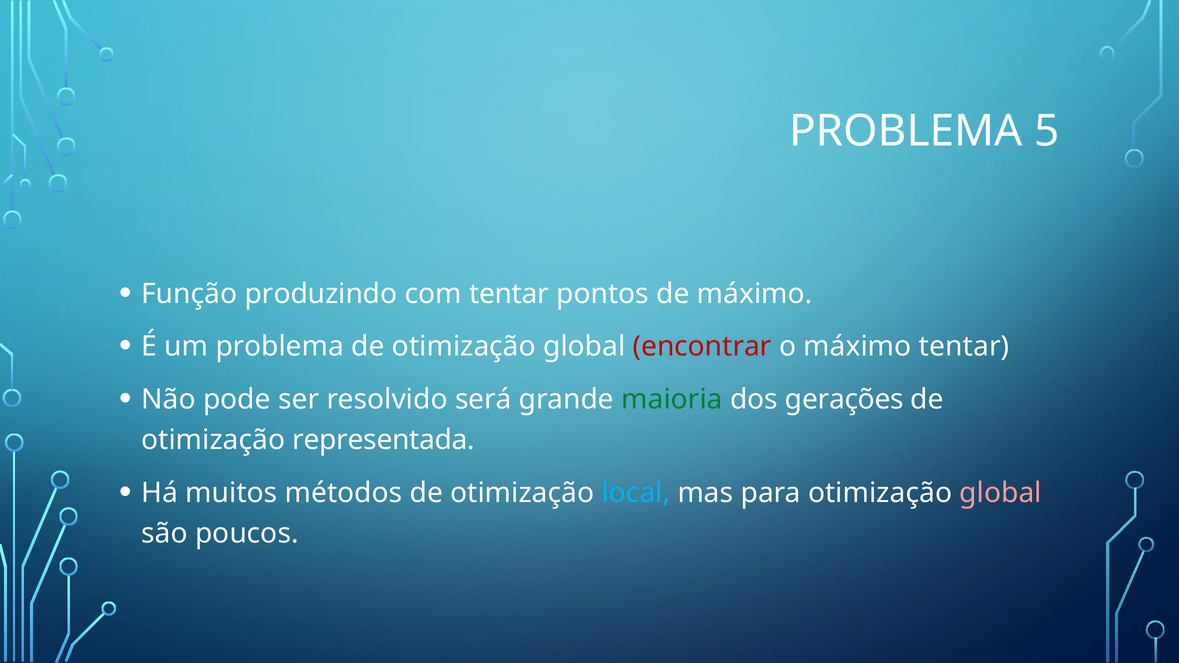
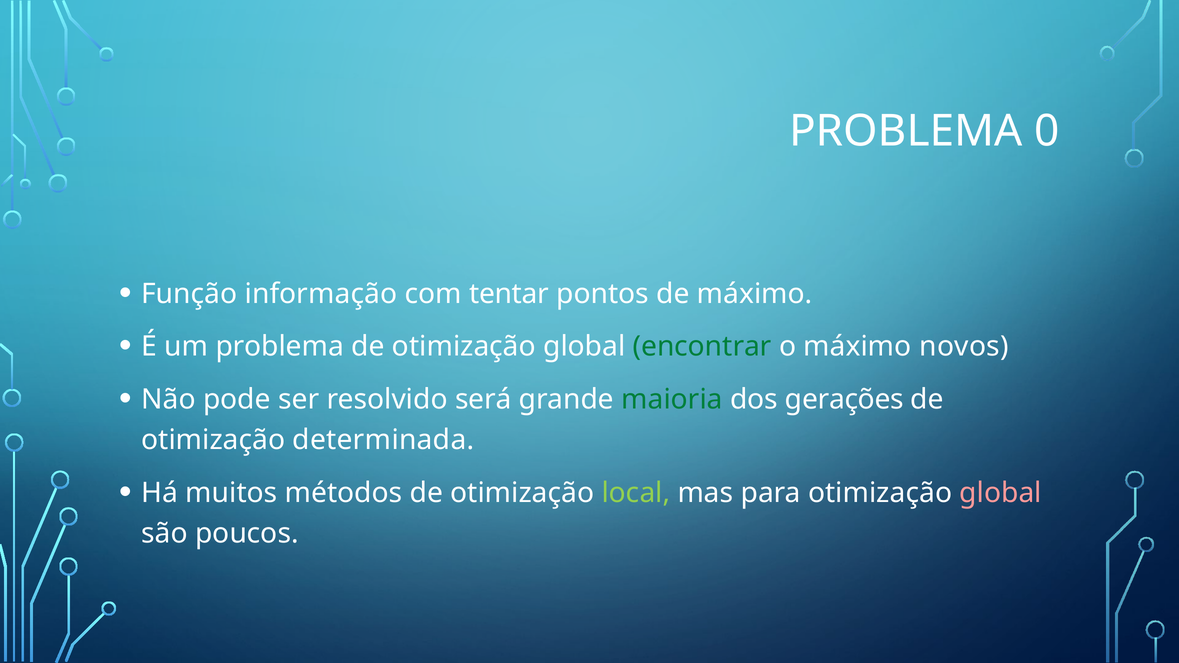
5: 5 -> 0 (1047, 131)
produzindo: produzindo -> informação (321, 294)
encontrar colour: red -> green (702, 347)
máximo tentar: tentar -> novos (964, 347)
representada: representada -> determinada (383, 440)
local colour: light blue -> light green (636, 493)
